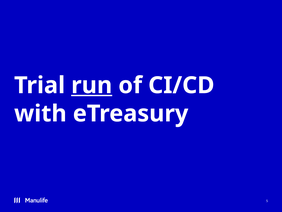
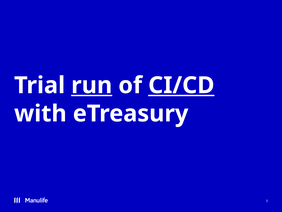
CI/CD underline: none -> present (181, 85)
